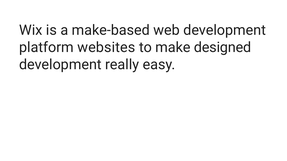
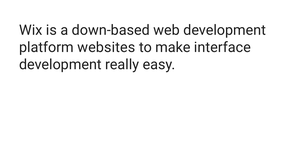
make-based: make-based -> down-based (111, 30)
designed: designed -> interface (222, 48)
